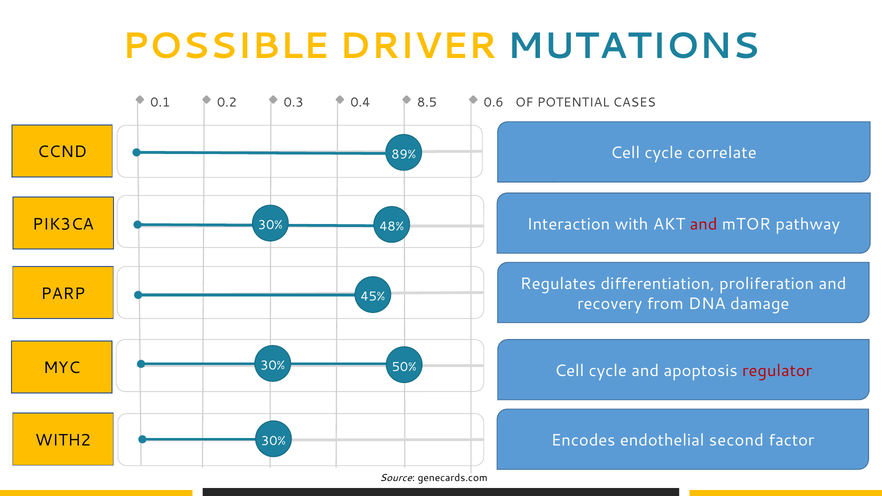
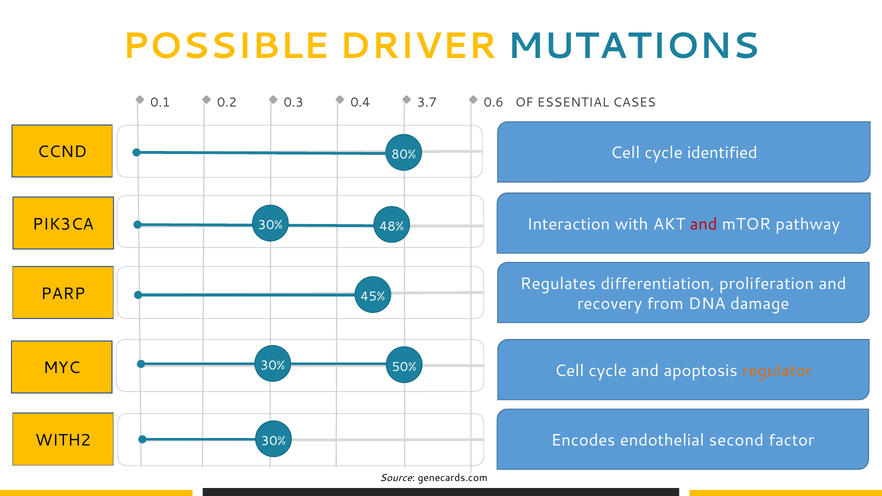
8.5: 8.5 -> 3.7 (427, 103)
POTENTIAL: POTENTIAL -> ESSENTIAL (573, 103)
89%: 89% -> 80% (404, 155)
correlate: correlate -> identified (722, 153)
regulator colour: red -> orange (777, 371)
